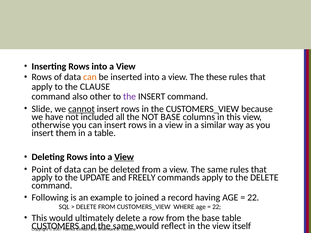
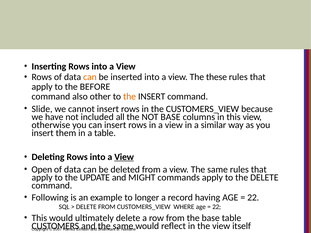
CLAUSE: CLAUSE -> BEFORE (95, 87)
the colour: purple -> orange (130, 97)
cannot underline: present -> none (81, 109)
Point: Point -> Open (42, 170)
FREELY: FREELY -> MIGHT (142, 178)
joined: joined -> longer (147, 198)
